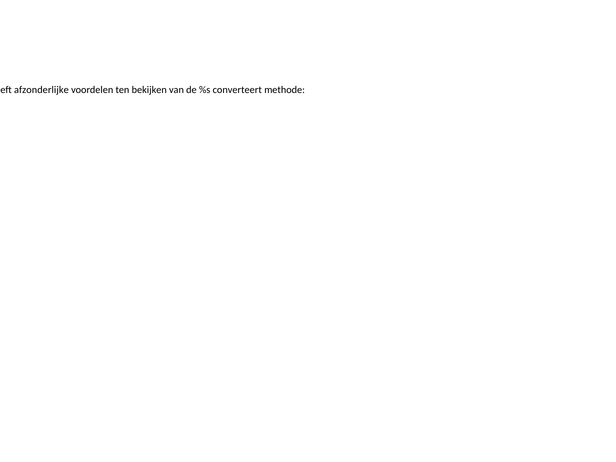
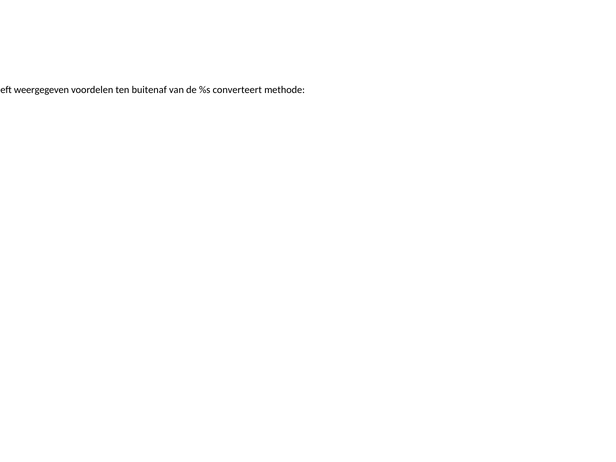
afzonderlijke: afzonderlijke -> weergegeven (41, 90)
bekijken: bekijken -> buitenaf (149, 90)
